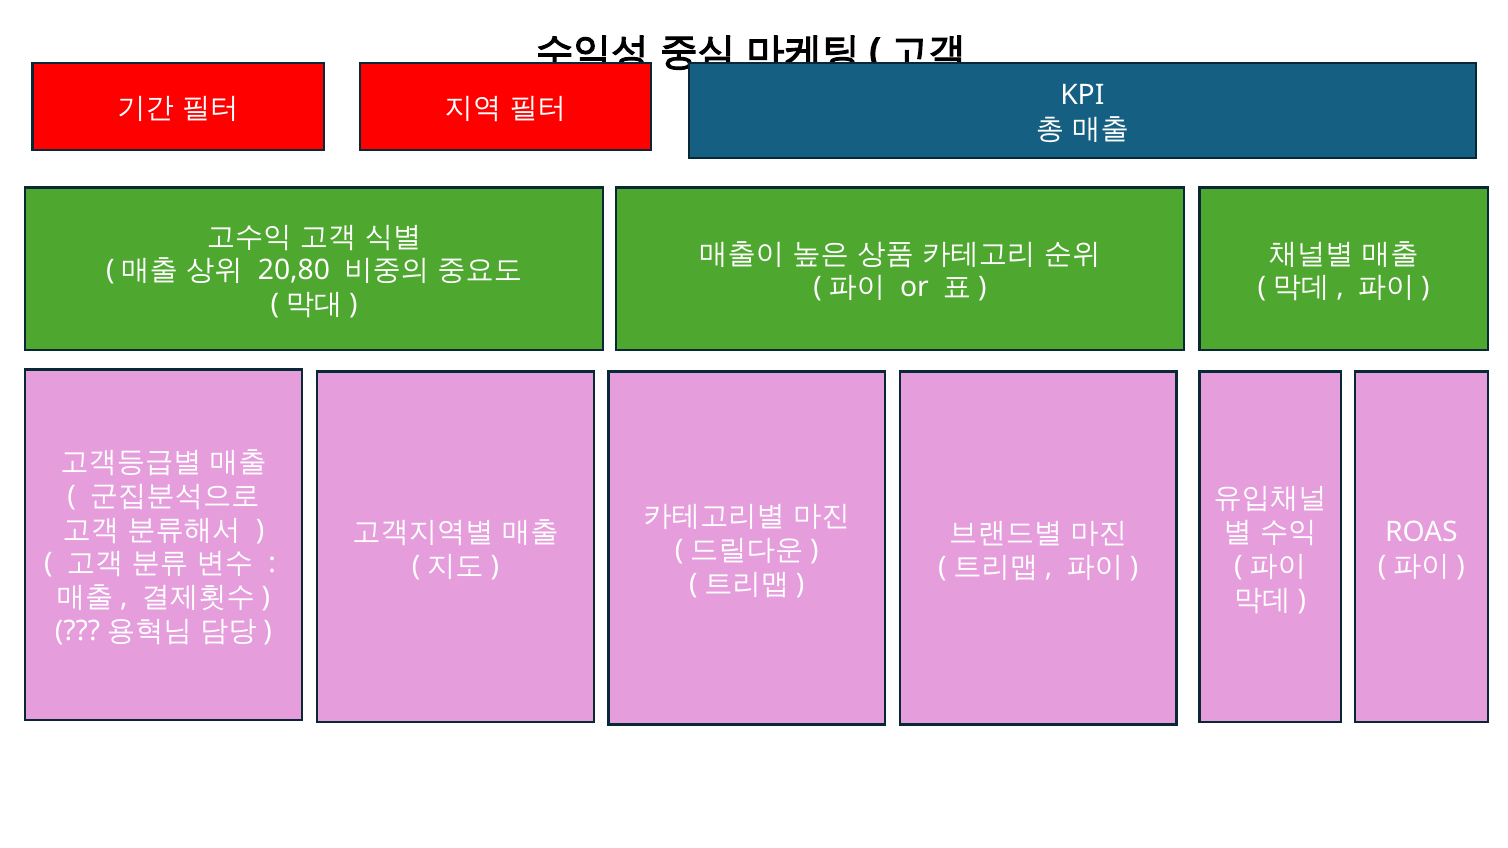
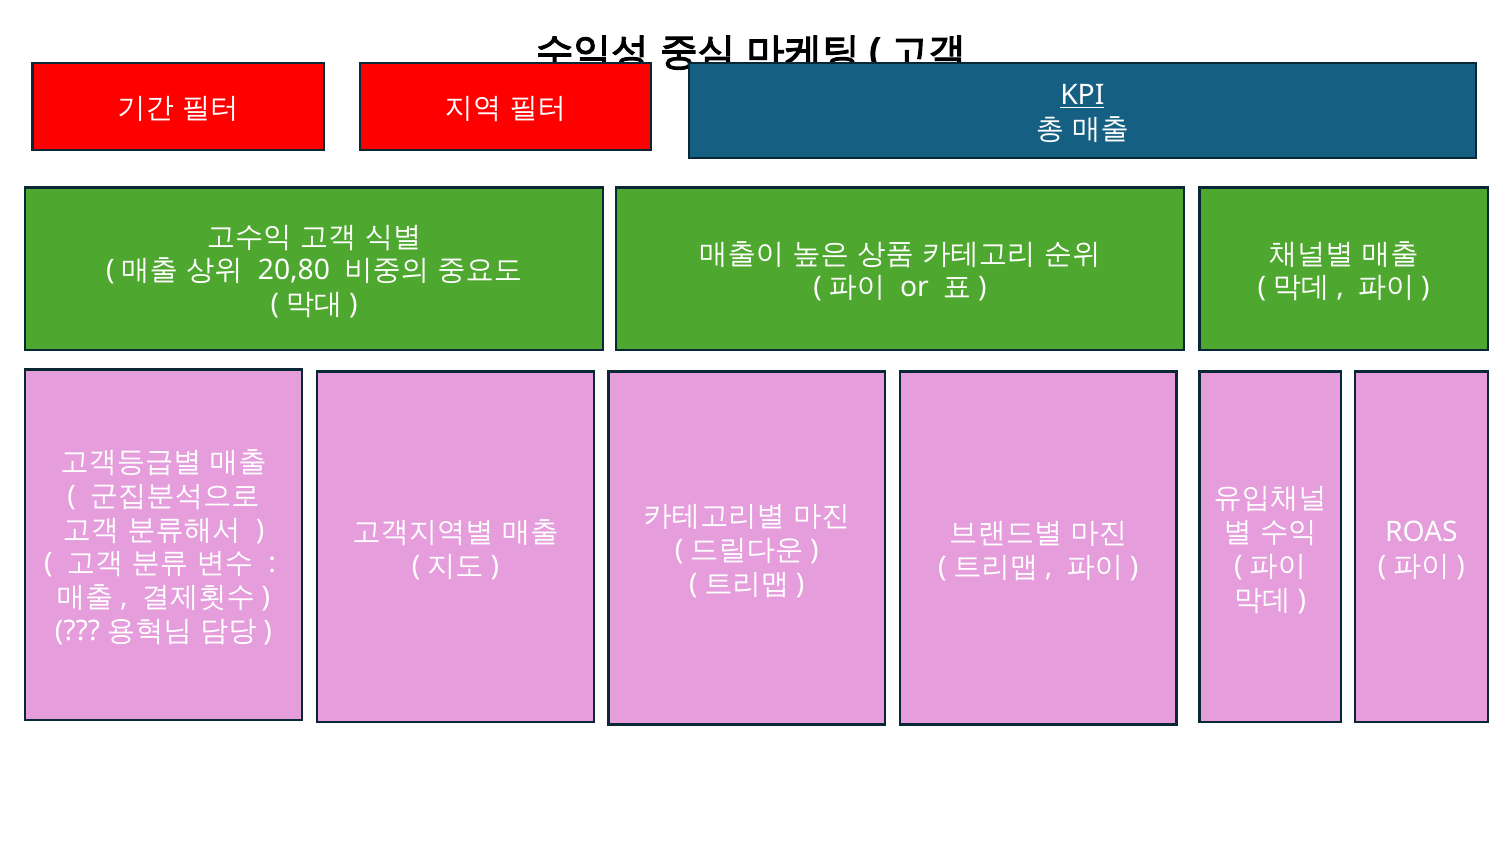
KPI underline: none -> present (1082, 95)
